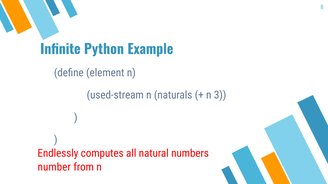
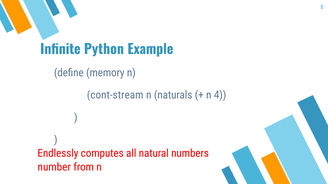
element: element -> memory (105, 73)
used-stream: used-stream -> cont-stream (115, 95)
3: 3 -> 4 (220, 95)
